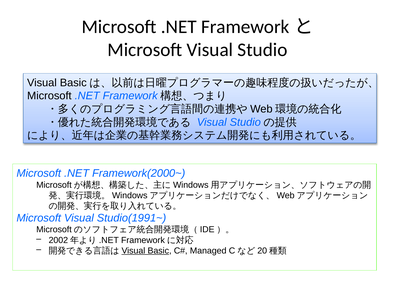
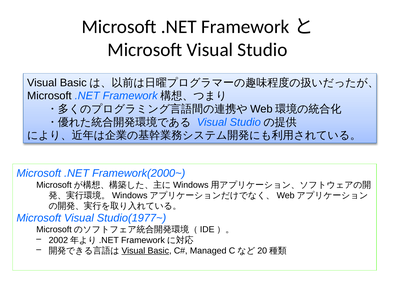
Studio(1991~: Studio(1991~ -> Studio(1977~ (132, 218)
